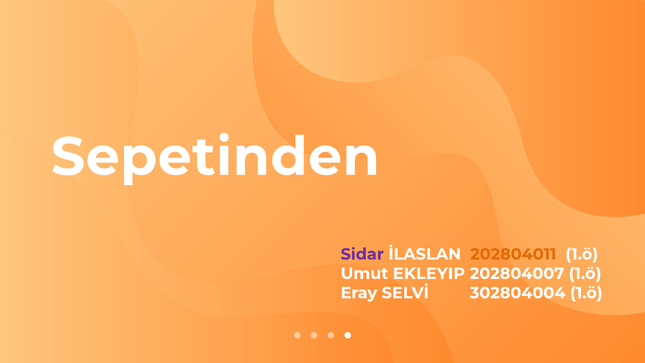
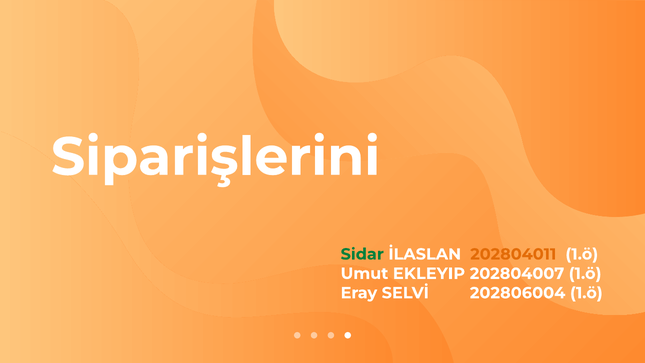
Sepetinden: Sepetinden -> Siparişlerini (216, 157)
Sidar colour: purple -> green (362, 254)
302804004: 302804004 -> 202806004 (518, 293)
